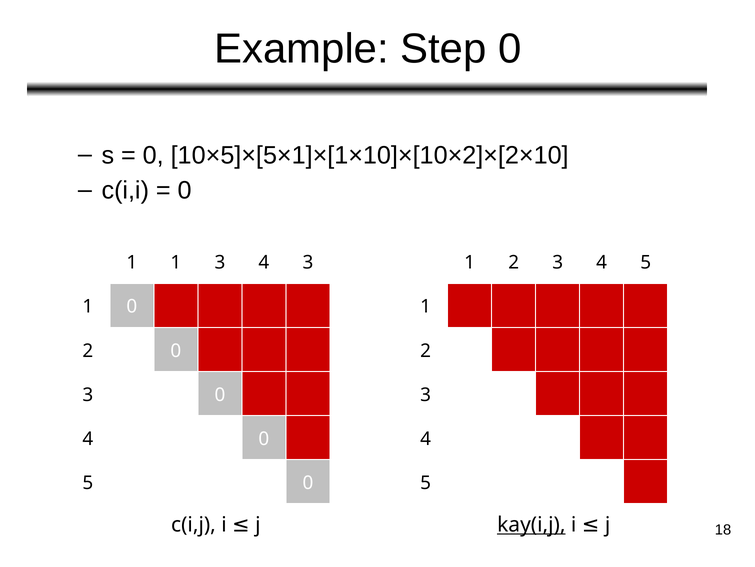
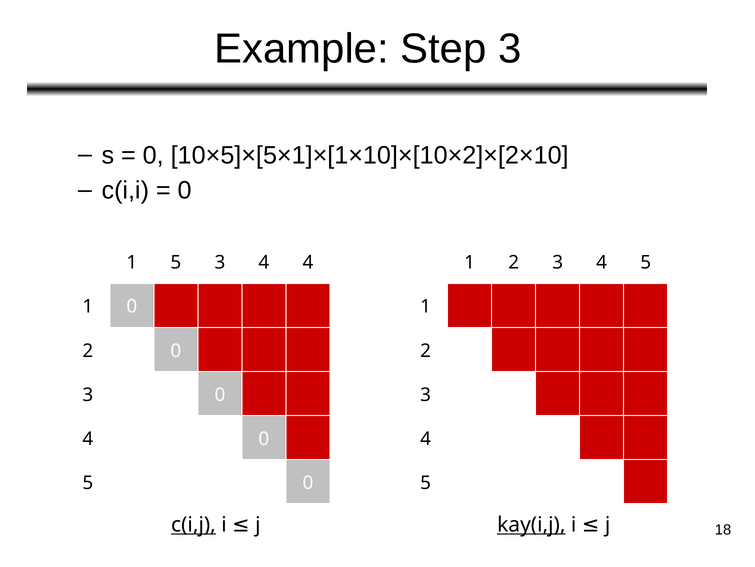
Step 0: 0 -> 3 (510, 49)
1 1: 1 -> 5 (176, 262)
4 3: 3 -> 4 (308, 262)
c(i,j underline: none -> present (193, 524)
